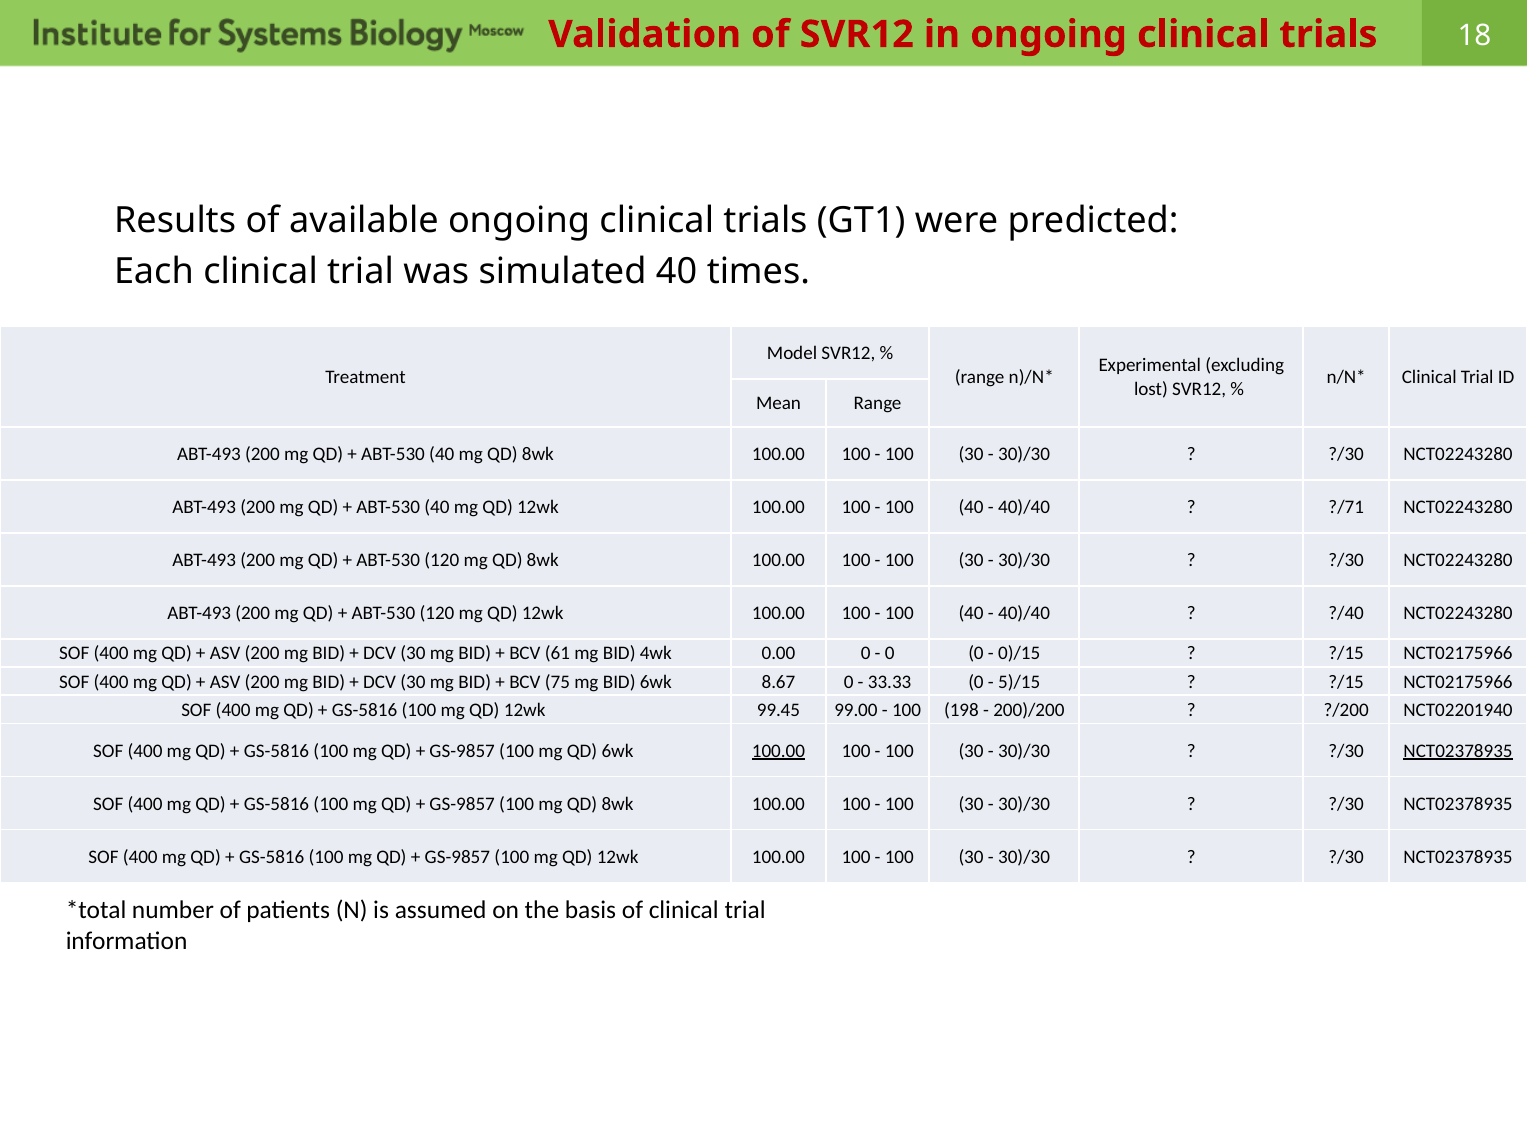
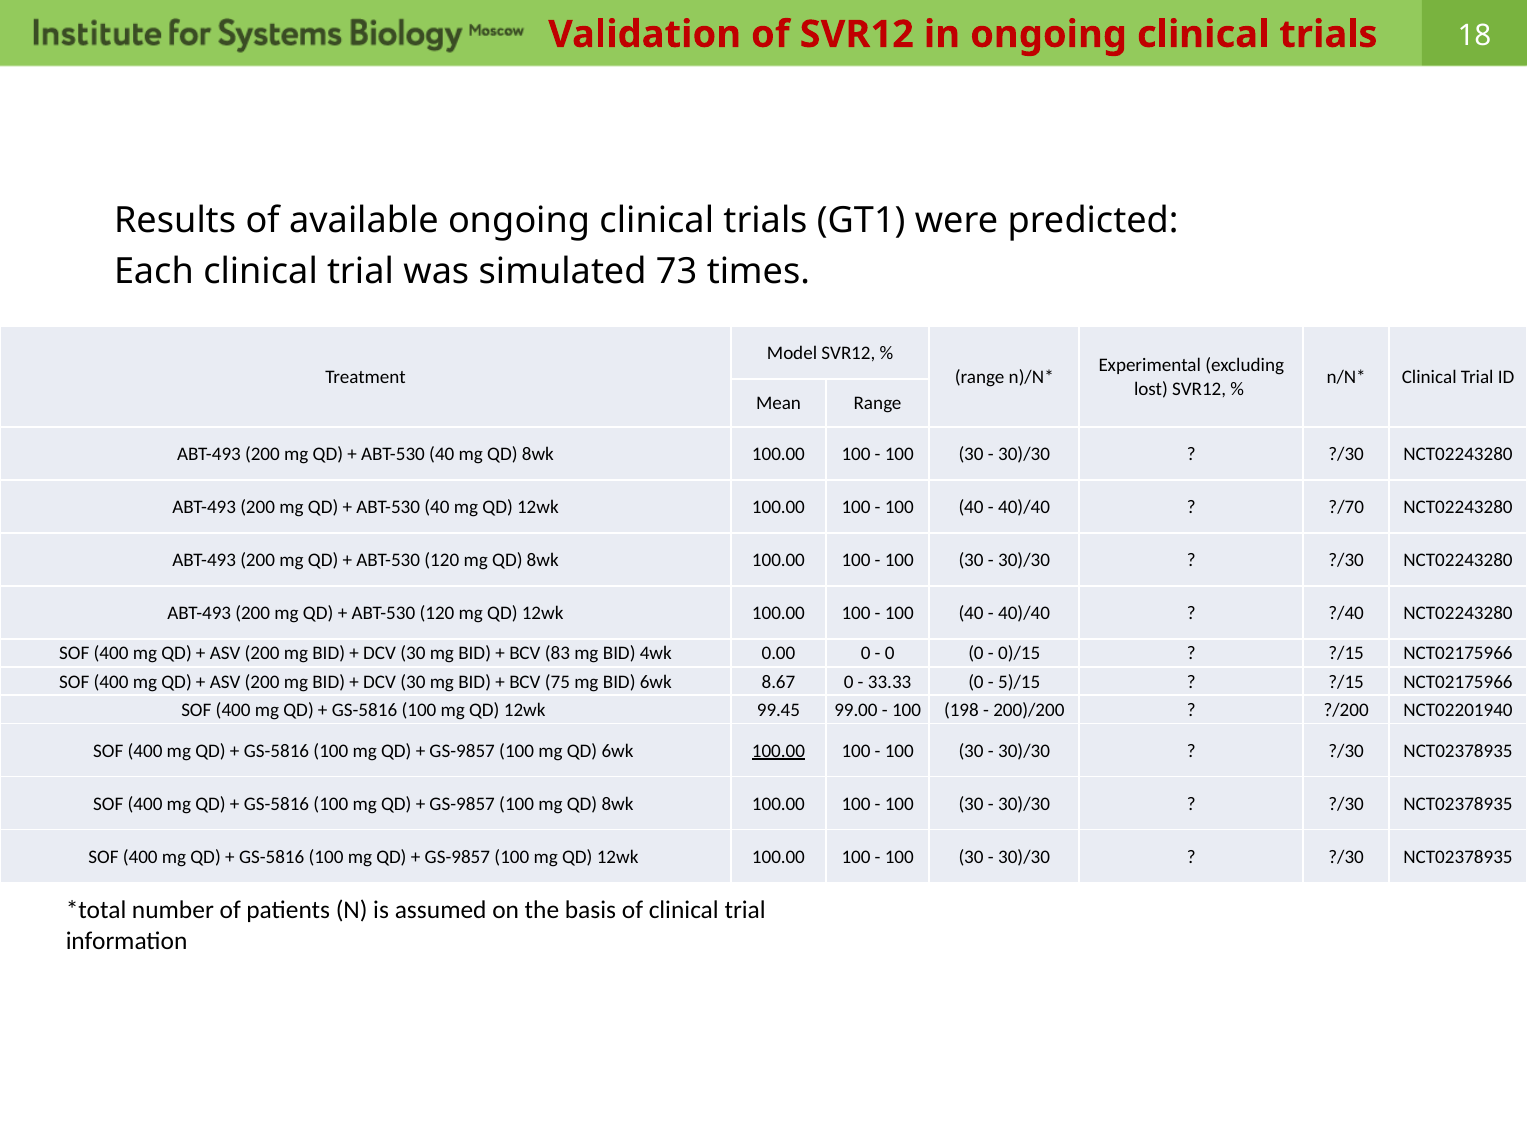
simulated 40: 40 -> 73 (677, 272)
?/71: ?/71 -> ?/70 (1346, 507)
61: 61 -> 83 (557, 654)
NCT02378935 underline: present -> none (1458, 751)
